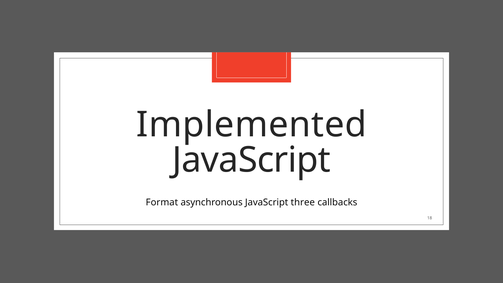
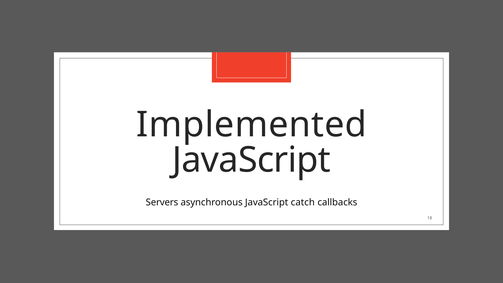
Format: Format -> Servers (162, 203)
three: three -> catch (303, 203)
